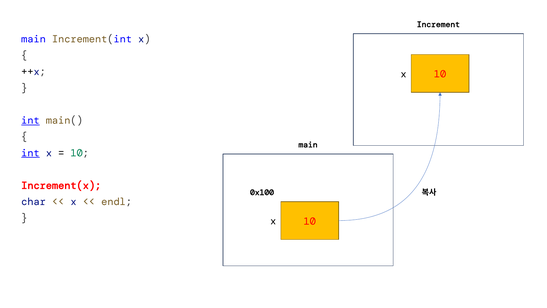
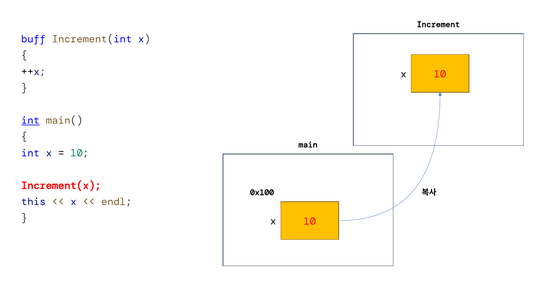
main: main -> buff (34, 39)
int underline: present -> none (30, 153)
char: char -> this (34, 202)
